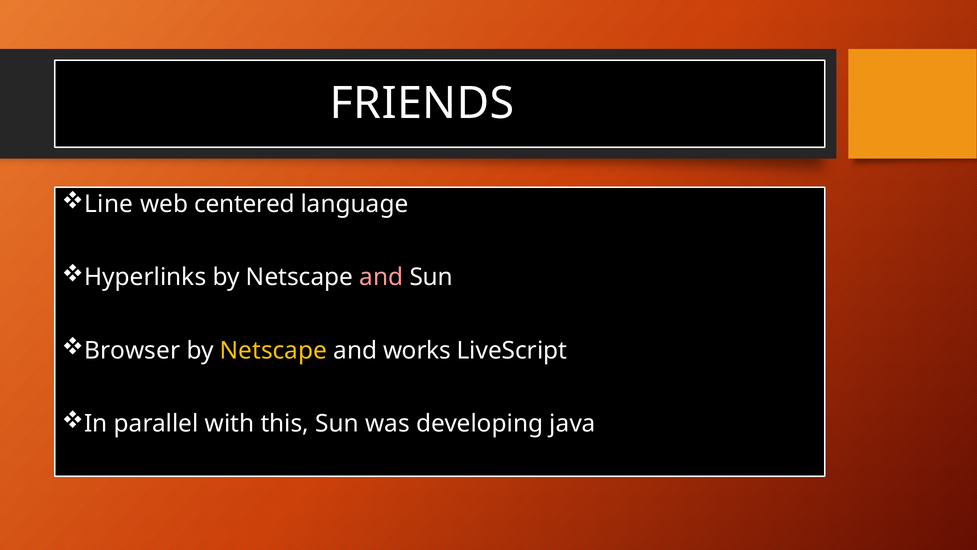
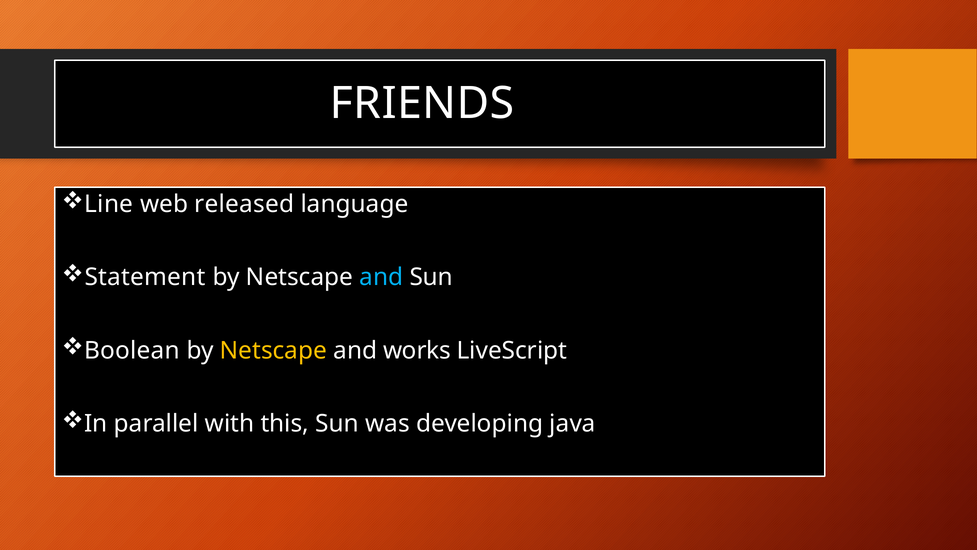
centered: centered -> released (244, 204)
Hyperlinks: Hyperlinks -> Statement (145, 277)
and colour: pink -> light blue (381, 277)
Browser: Browser -> Boolean (132, 350)
